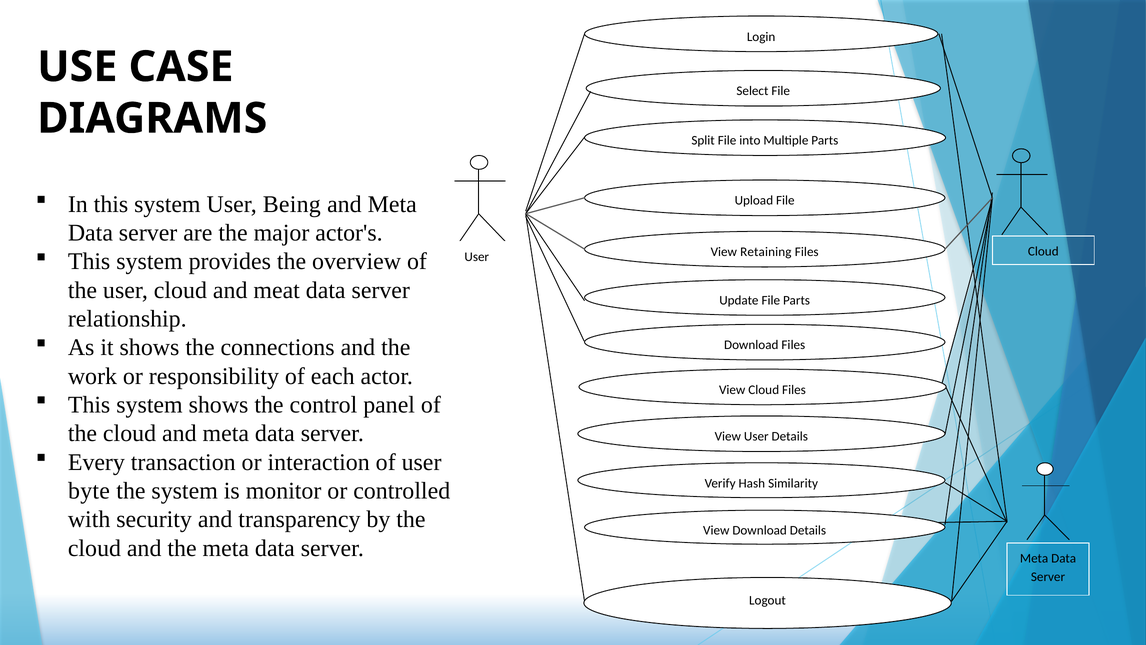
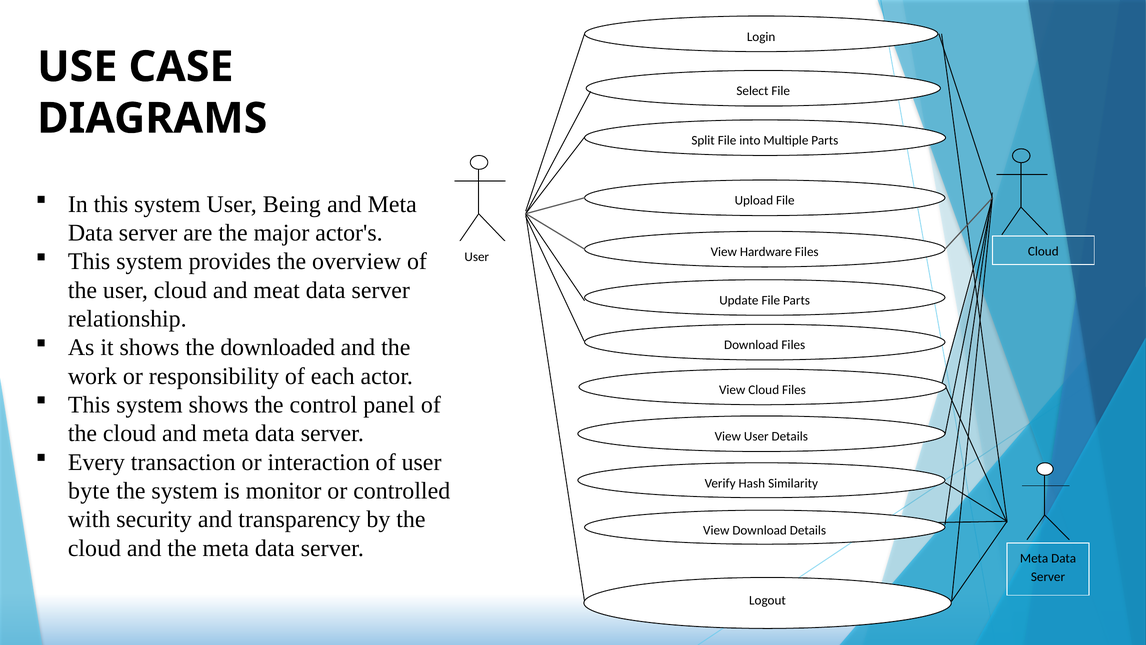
Retaining: Retaining -> Hardware (766, 252)
connections: connections -> downloaded (278, 347)
